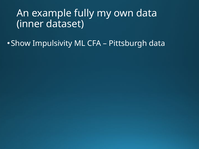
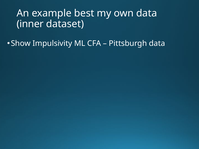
fully: fully -> best (84, 13)
